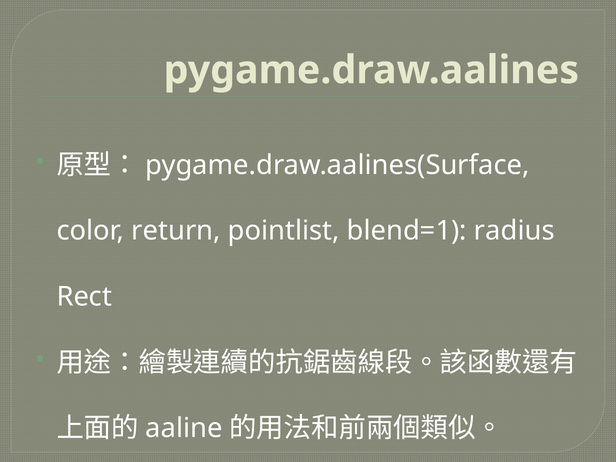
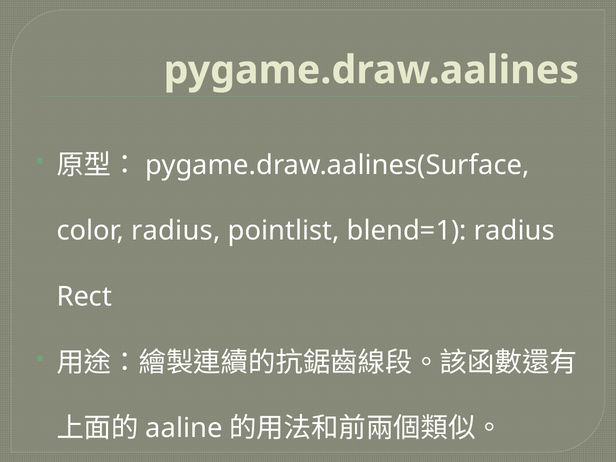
color return: return -> radius (176, 231)
